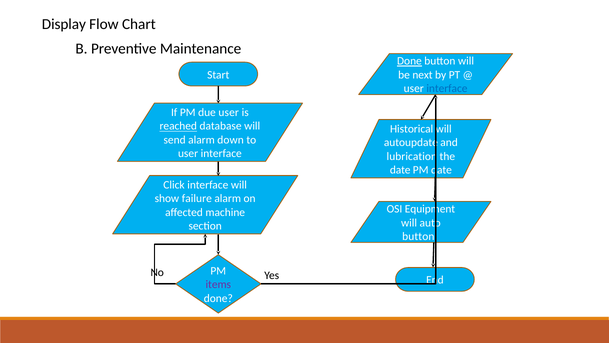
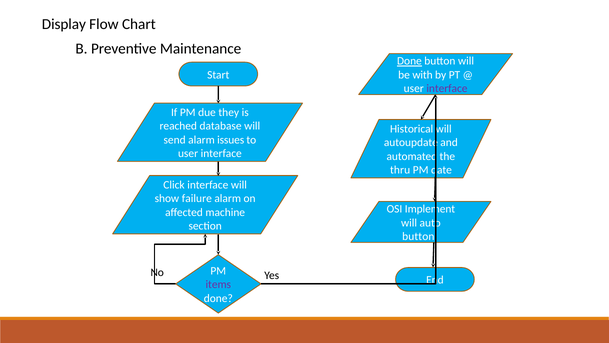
next: next -> with (423, 75)
interface colour: blue -> purple (447, 88)
due user: user -> they (229, 112)
reached underline: present -> none (178, 126)
down: down -> issues (231, 140)
lubrication: lubrication -> automated (412, 156)
date: date -> thru (400, 170)
Equipment: Equipment -> Implement (430, 209)
